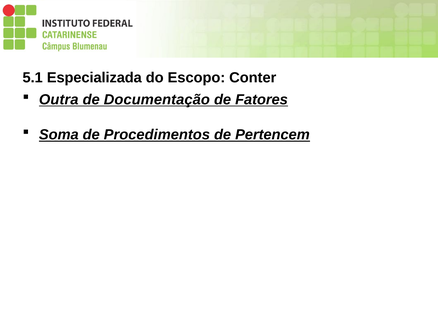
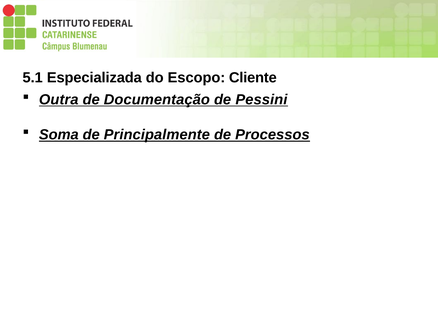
Conter: Conter -> Cliente (253, 77)
Fatores: Fatores -> Pessini (261, 100)
Procedimentos: Procedimentos -> Principalmente (157, 135)
Pertencem: Pertencem -> Processos (272, 135)
